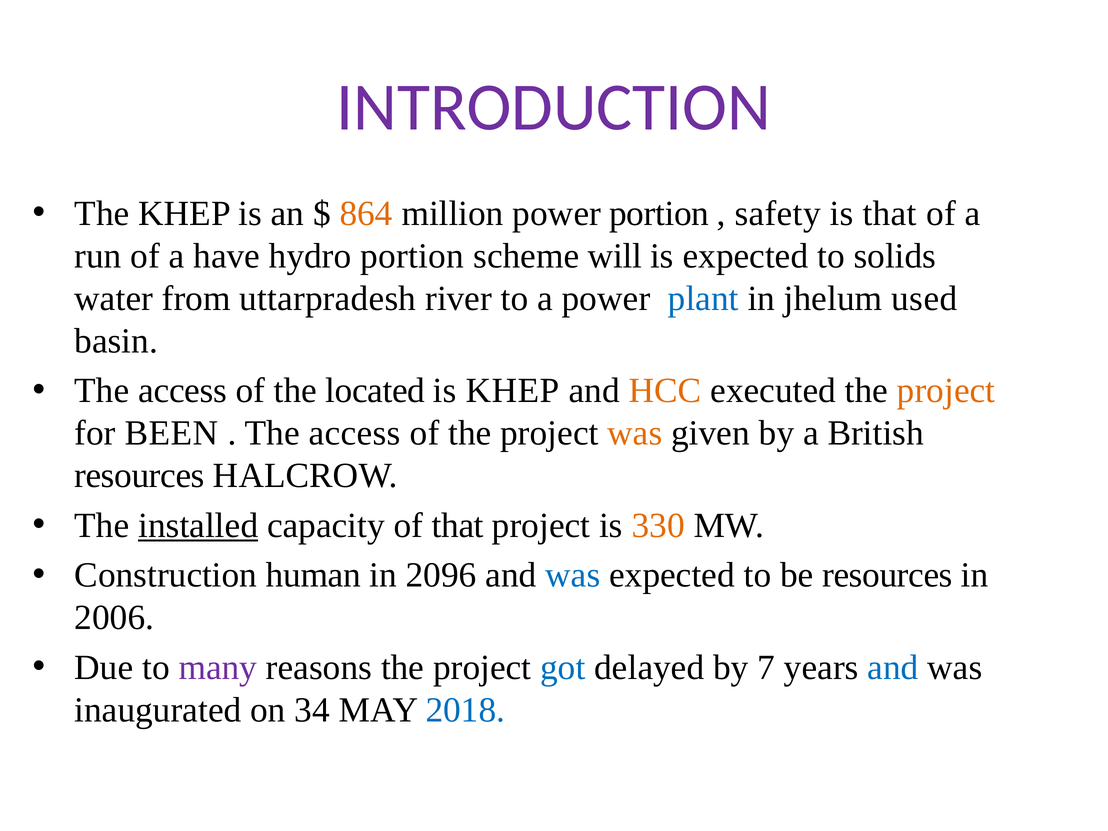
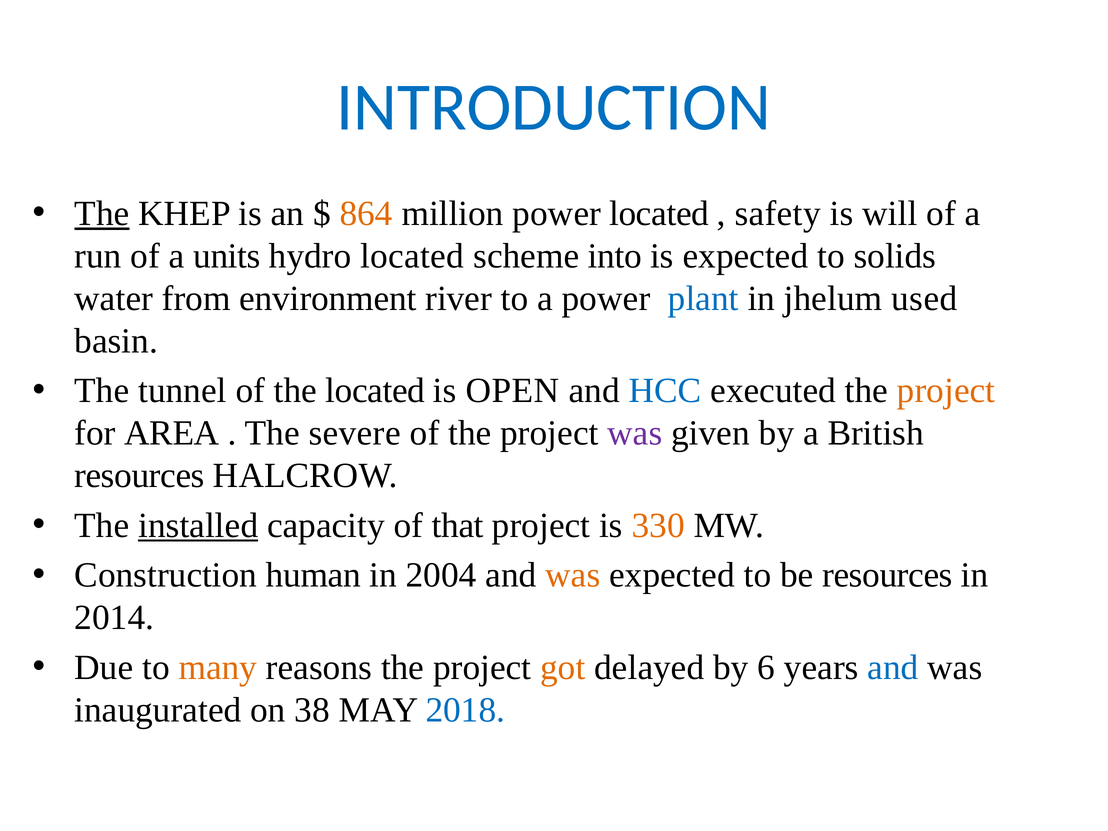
INTRODUCTION colour: purple -> blue (554, 107)
The underline: none -> present (102, 214)
power portion: portion -> located (659, 214)
is that: that -> will (890, 214)
have: have -> units (227, 256)
hydro portion: portion -> located (412, 256)
will: will -> into (615, 256)
uttarpradesh: uttarpradesh -> environment (328, 298)
access: access -> tunnel (182, 391)
is KHEP: KHEP -> OPEN (512, 391)
HCC colour: orange -> blue (665, 391)
BEEN: BEEN -> AREA (172, 433)
access: access -> severe (355, 433)
was colour: orange -> purple (635, 433)
2096: 2096 -> 2004 (441, 575)
was colour: blue -> orange (573, 575)
2006: 2006 -> 2014 (114, 618)
many colour: purple -> orange (218, 667)
got colour: blue -> orange (563, 667)
7: 7 -> 6 (766, 667)
34: 34 -> 38 (312, 710)
